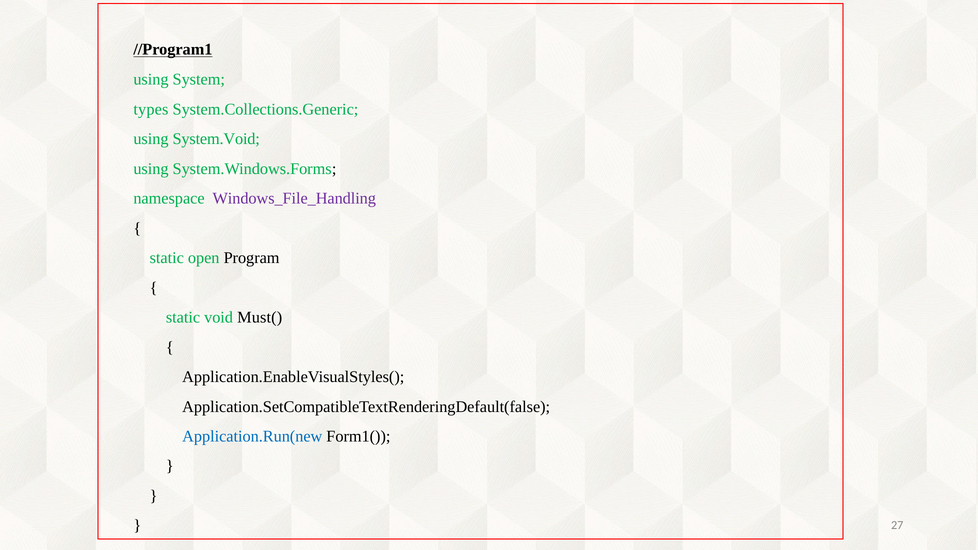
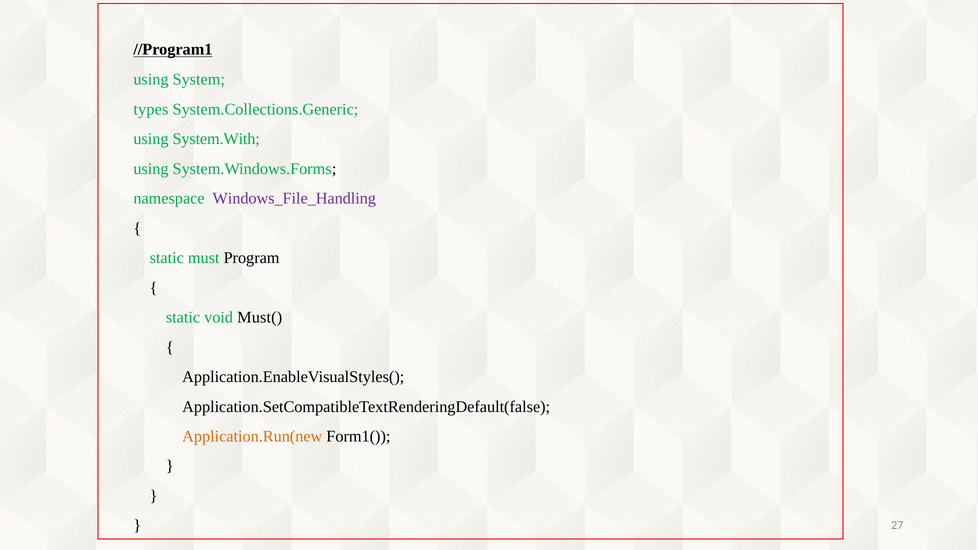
System.Void: System.Void -> System.With (216, 139)
open: open -> must (204, 258)
Application.Run(new colour: blue -> orange (252, 436)
